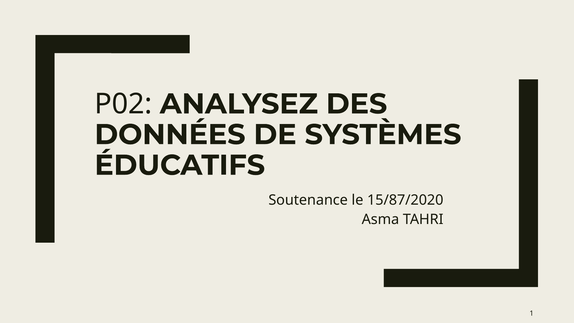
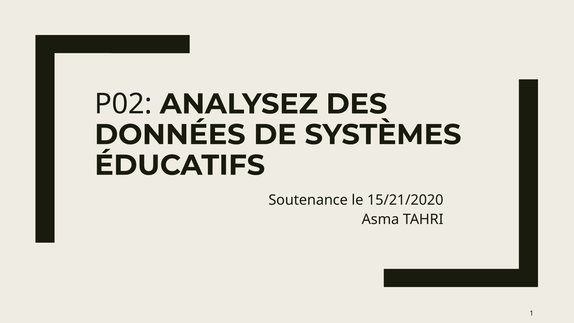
15/87/2020: 15/87/2020 -> 15/21/2020 (405, 200)
